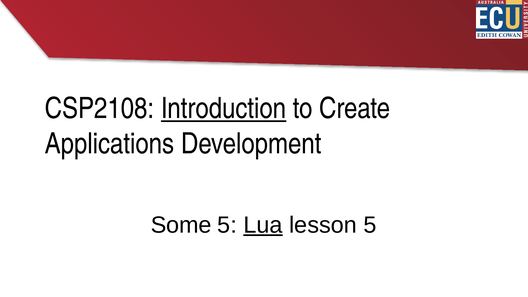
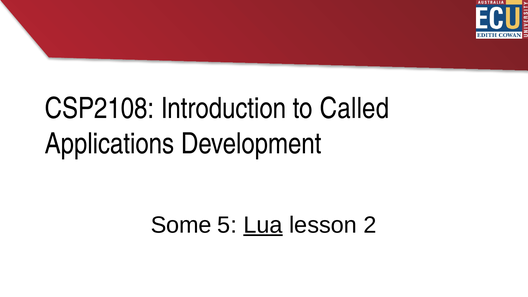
Introduction underline: present -> none (224, 109)
Create: Create -> Called (355, 109)
lesson 5: 5 -> 2 (370, 225)
